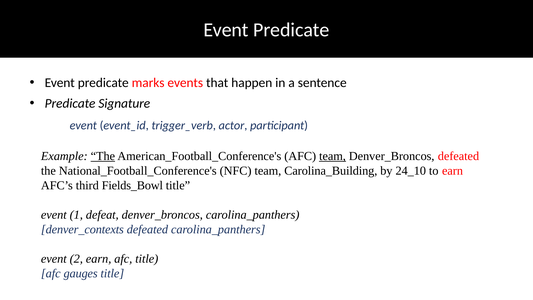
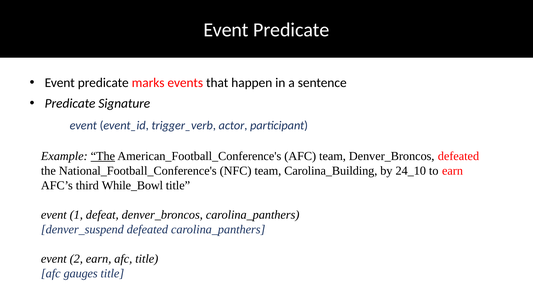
team underline: present -> none (333, 156)
Fields_Bowl: Fields_Bowl -> While_Bowl (132, 185)
denver_contexts: denver_contexts -> denver_suspend (82, 229)
